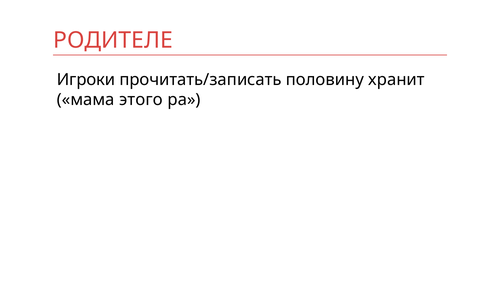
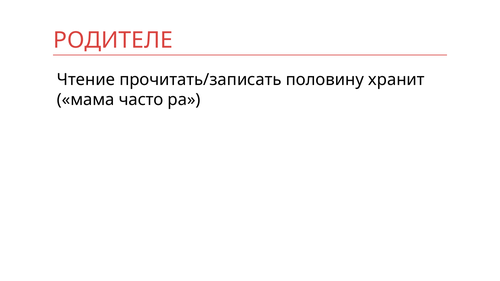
Игроки: Игроки -> Чтение (86, 80)
этого: этого -> часто (141, 100)
